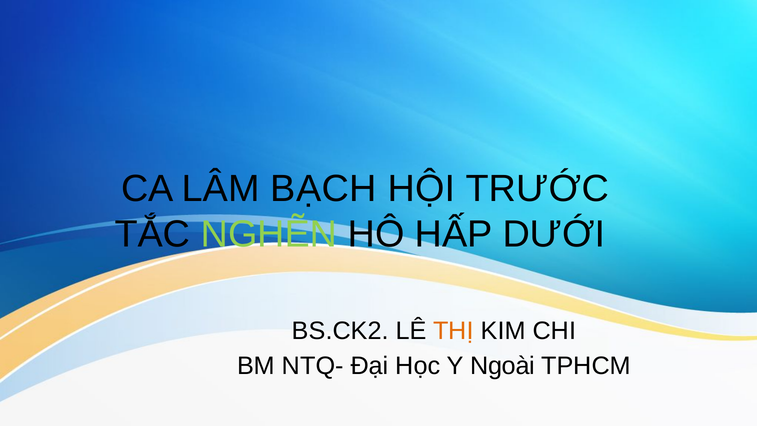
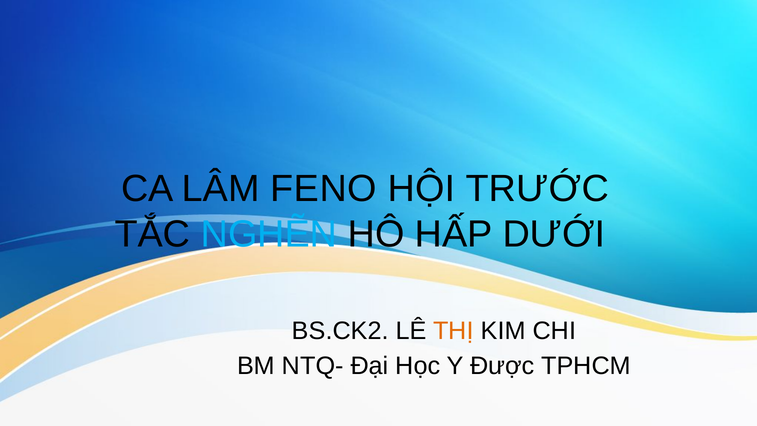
BẠCH: BẠCH -> FENO (324, 189)
NGHẼN colour: light green -> light blue (269, 234)
Ngoài: Ngoài -> Được (502, 366)
